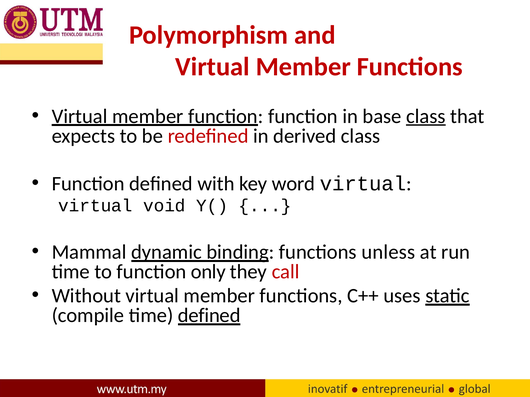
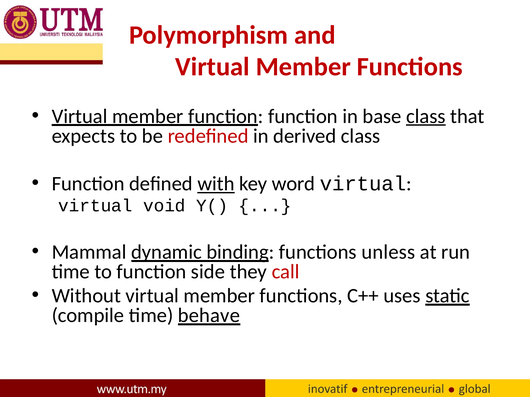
with underline: none -> present (216, 184)
only: only -> side (208, 272)
time defined: defined -> behave (209, 316)
